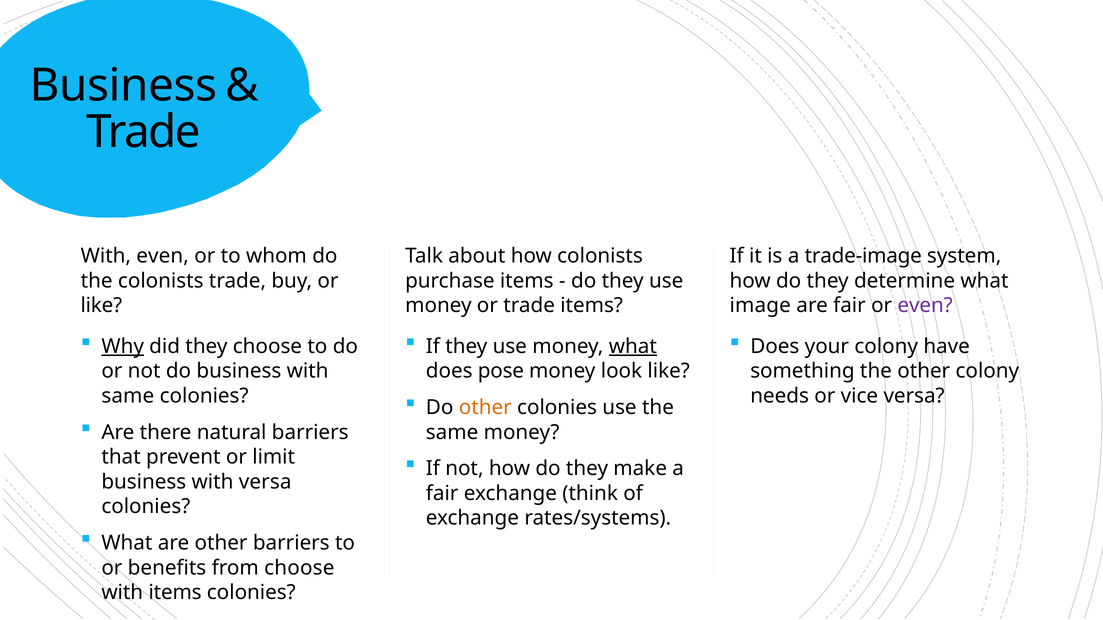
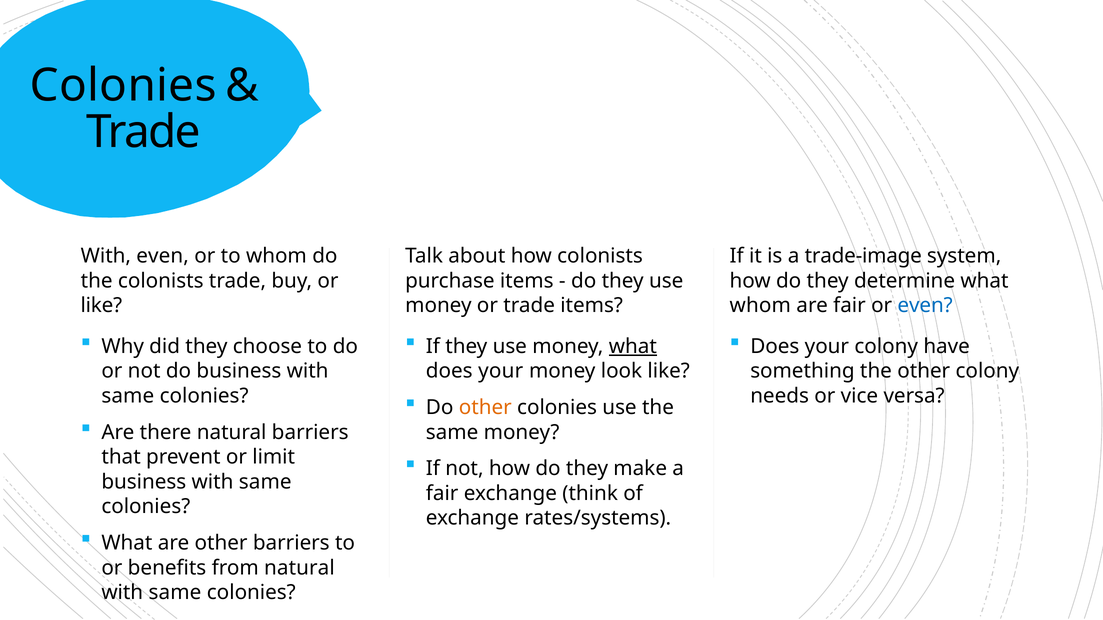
Business: Business -> Colonies (123, 86)
image: image -> whom (760, 306)
even colour: purple -> blue (925, 306)
Why underline: present -> none (123, 347)
pose: pose -> your (501, 371)
versa: versa -> same (265, 482)
from choose: choose -> natural (299, 568)
items: items -> same (175, 593)
